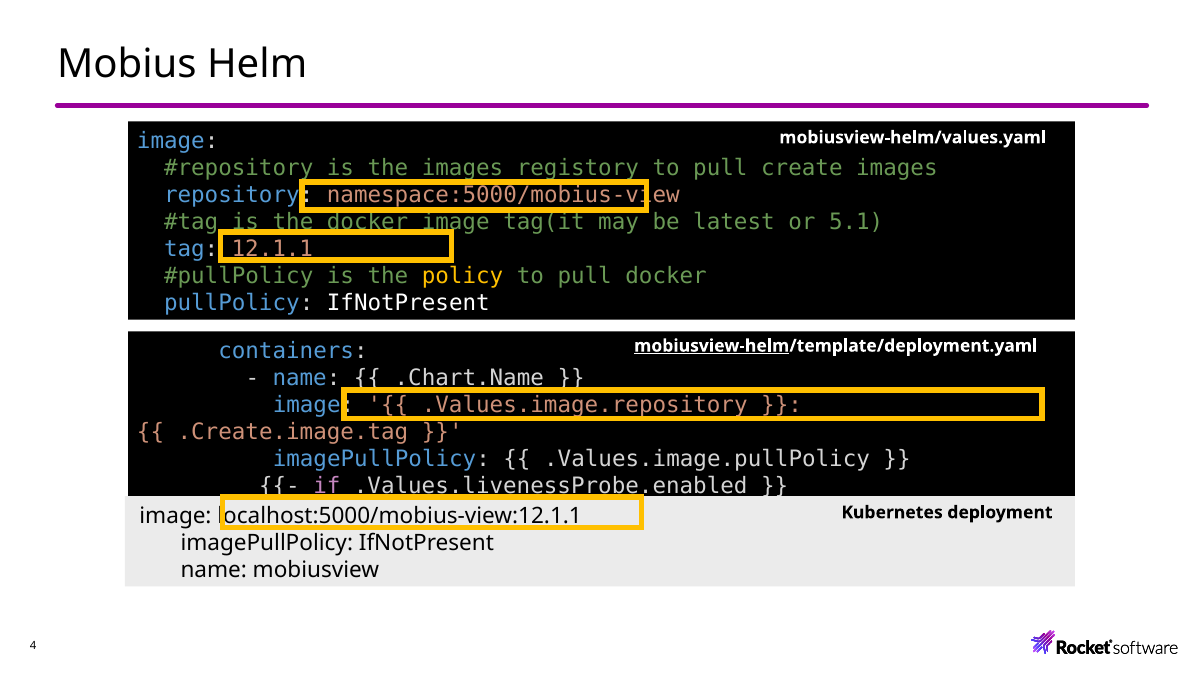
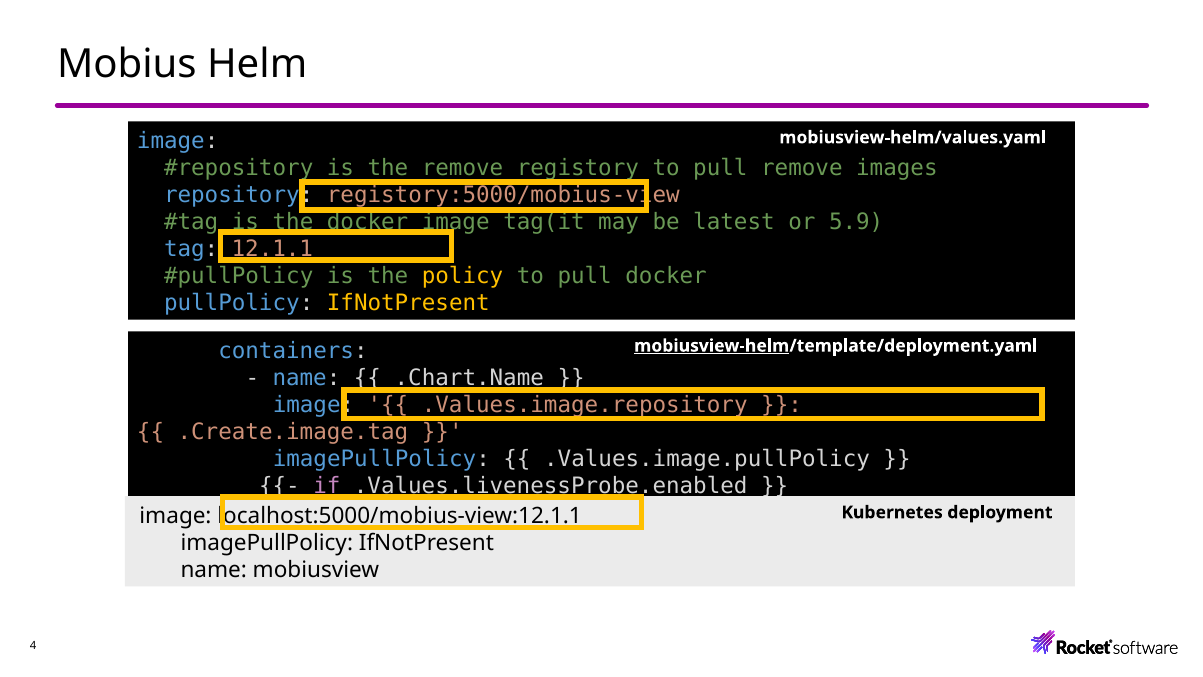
the images: images -> remove (463, 168)
pull create: create -> remove (802, 168)
namespace:5000/mobius-view: namespace:5000/mobius-view -> registory:5000/mobius-view (503, 195)
5.1: 5.1 -> 5.9 (856, 222)
IfNotPresent colour: white -> yellow (408, 303)
